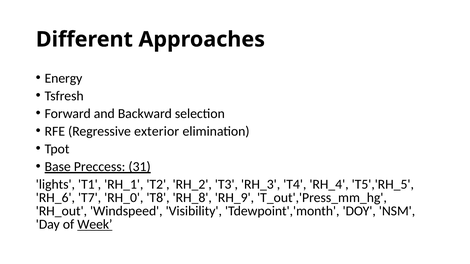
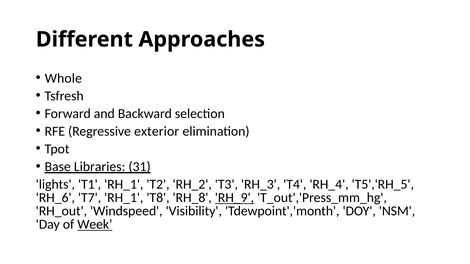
Energy: Energy -> Whole (63, 78)
Preccess: Preccess -> Libraries (100, 167)
T7 RH_0: RH_0 -> RH_1 (124, 198)
RH_9 underline: none -> present (234, 198)
